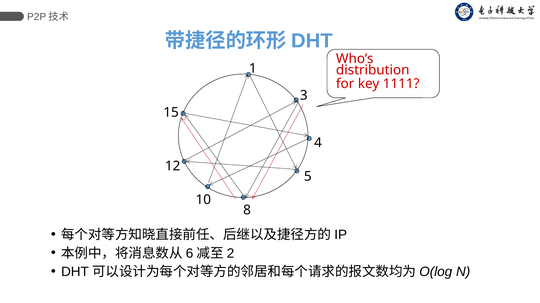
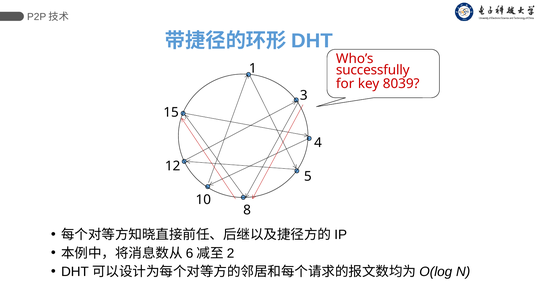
distribution: distribution -> successfully (373, 70)
1111: 1111 -> 8039 (401, 84)
